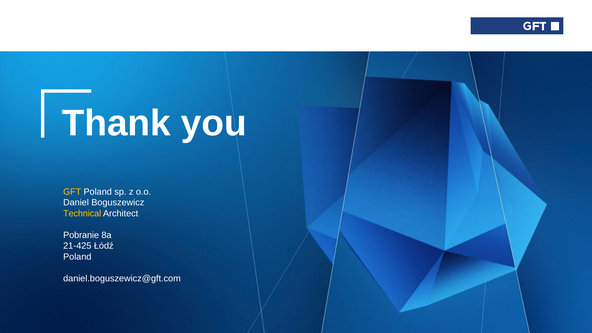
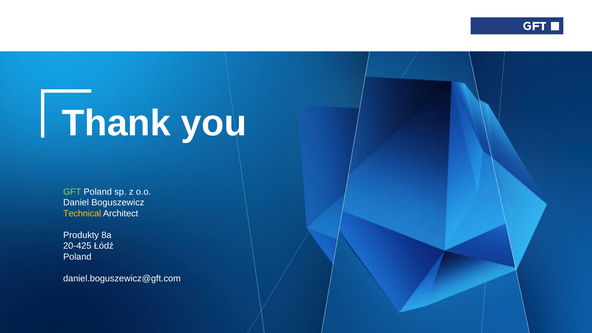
GFT colour: yellow -> light green (72, 192)
Pobranie: Pobranie -> Produkty (81, 235)
21-425: 21-425 -> 20-425 (77, 246)
